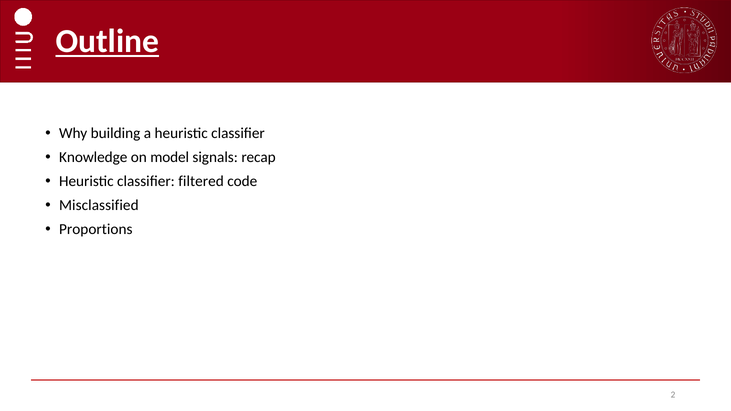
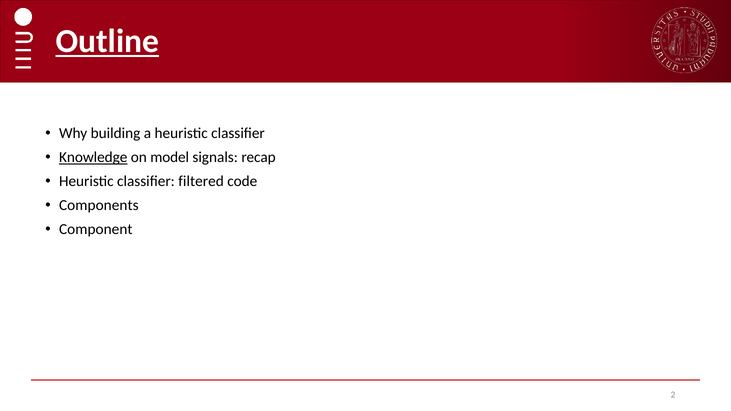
Knowledge underline: none -> present (93, 157)
Misclassified: Misclassified -> Components (99, 205)
Proportions: Proportions -> Component (96, 230)
